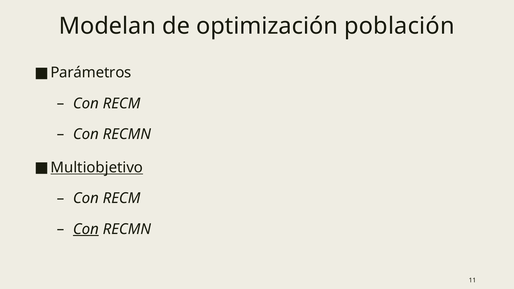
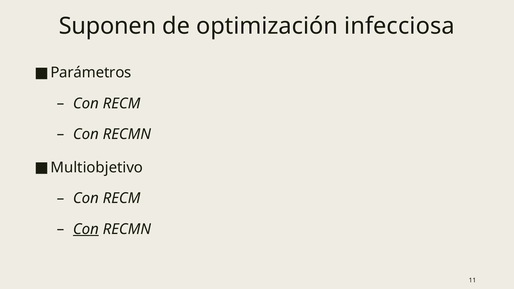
Modelan: Modelan -> Suponen (108, 26)
población: población -> infecciosa (399, 26)
Multiobjetivo underline: present -> none (97, 168)
